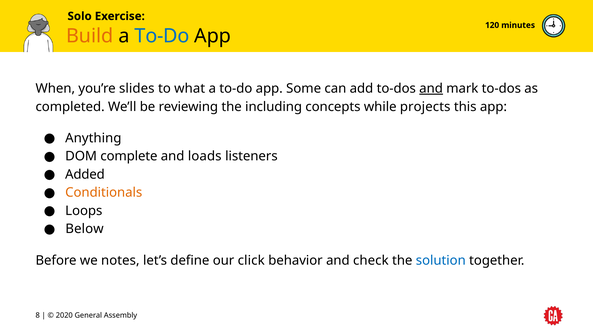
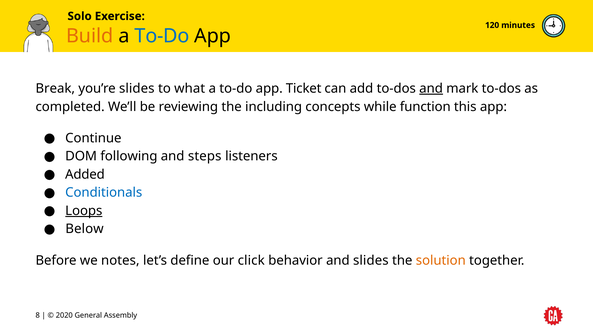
When: When -> Break (55, 88)
Some: Some -> Ticket (304, 88)
projects: projects -> function (425, 107)
Anything: Anything -> Continue (93, 138)
complete: complete -> following (129, 156)
loads: loads -> steps (205, 156)
Conditionals colour: orange -> blue (104, 192)
Loops underline: none -> present (84, 211)
and check: check -> slides (371, 260)
solution colour: blue -> orange (441, 260)
